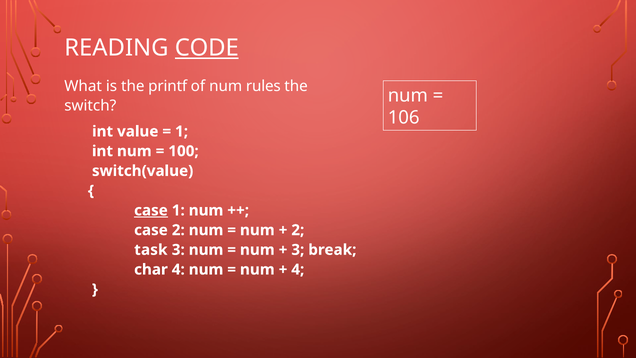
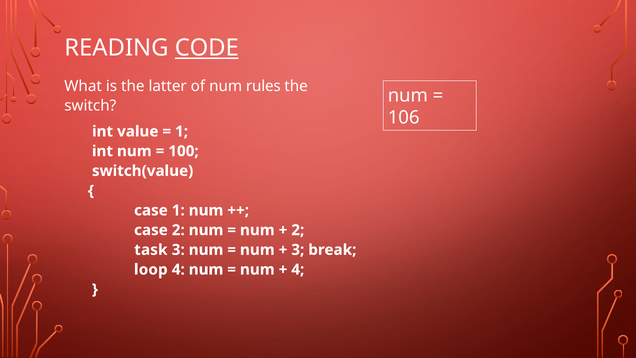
printf: printf -> latter (168, 86)
case underline: present -> none (151, 210)
char: char -> loop (151, 269)
